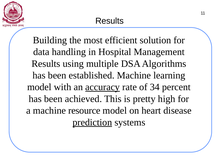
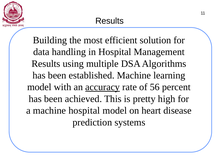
34: 34 -> 56 (155, 87)
machine resource: resource -> hospital (84, 110)
prediction underline: present -> none (92, 122)
